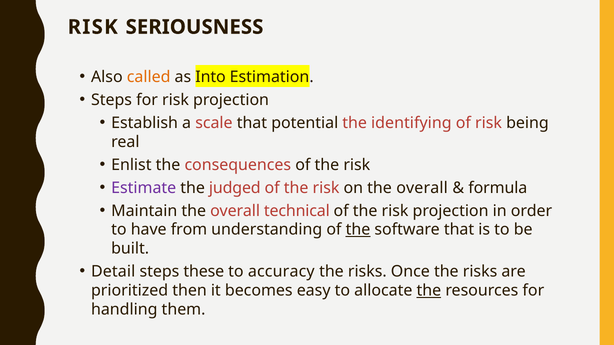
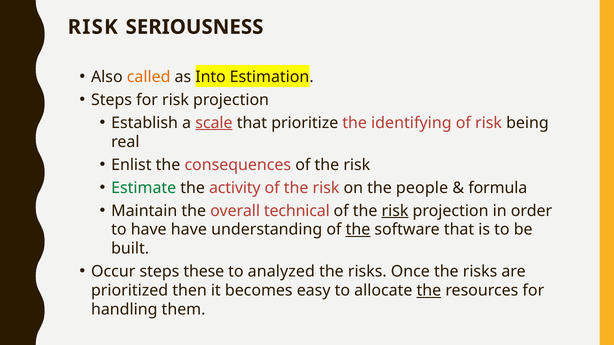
scale underline: none -> present (214, 123)
potential: potential -> prioritize (305, 123)
Estimate colour: purple -> green (144, 188)
judged: judged -> activity (235, 188)
on the overall: overall -> people (422, 188)
risk underline: none -> present (395, 211)
have from: from -> have (189, 230)
Detail: Detail -> Occur (113, 272)
accuracy: accuracy -> analyzed (281, 272)
